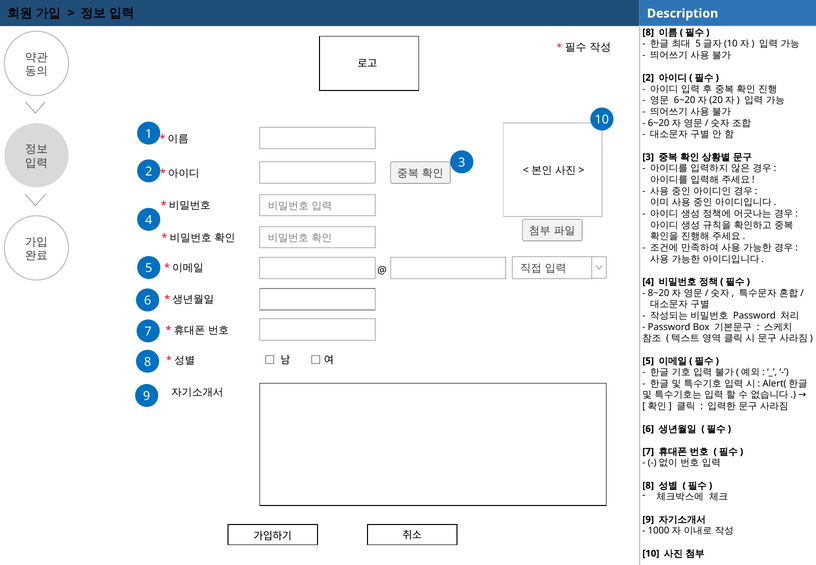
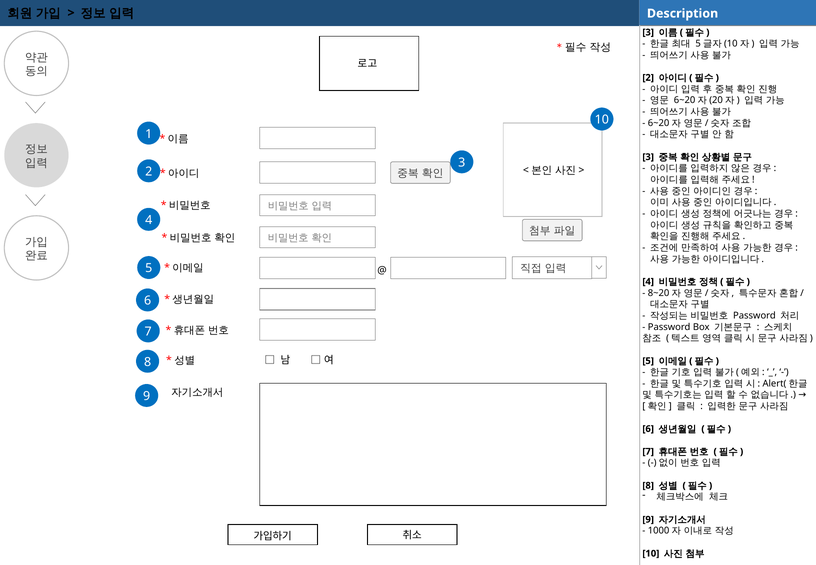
8: 8 -> 3 (648, 32)
